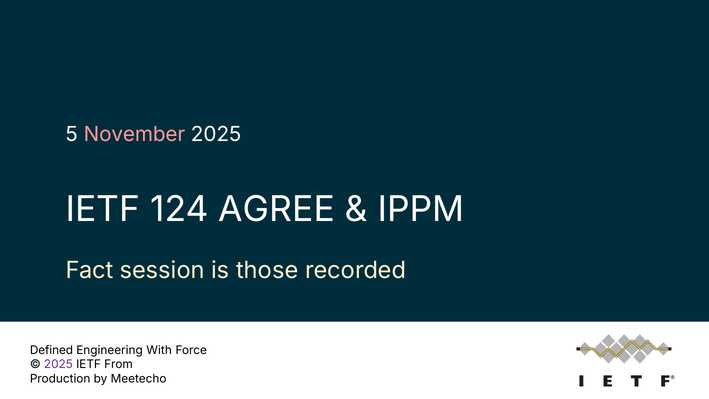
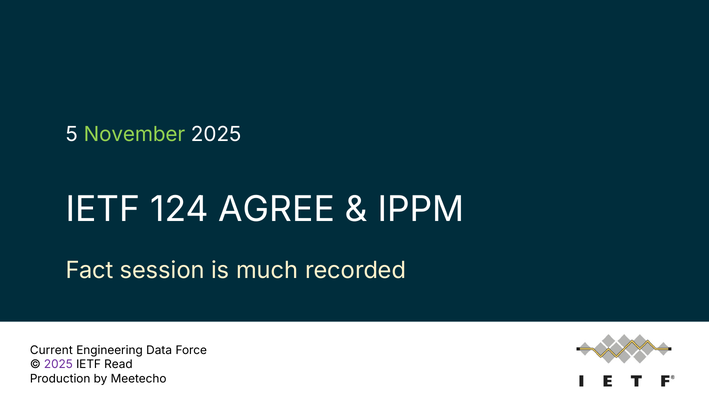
November colour: pink -> light green (134, 135)
those: those -> much (267, 270)
Defined: Defined -> Current (51, 350)
With: With -> Data (159, 350)
From: From -> Read (118, 364)
